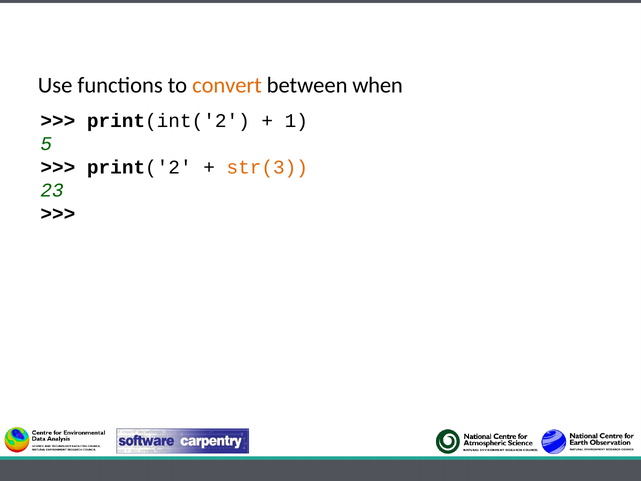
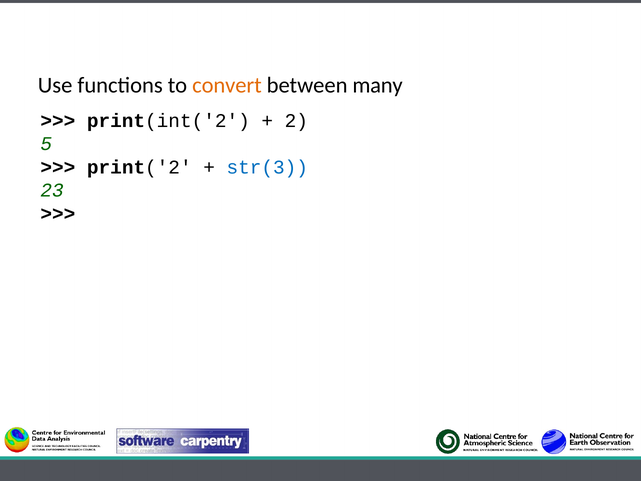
when: when -> many (378, 85)
1: 1 -> 2 (296, 121)
str(3 colour: orange -> blue (267, 167)
